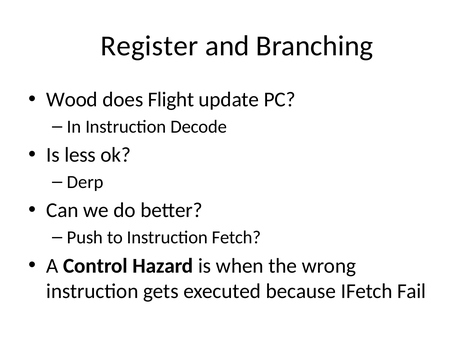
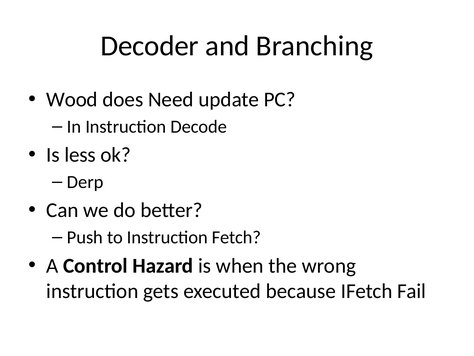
Register: Register -> Decoder (150, 46)
Flight: Flight -> Need (171, 99)
